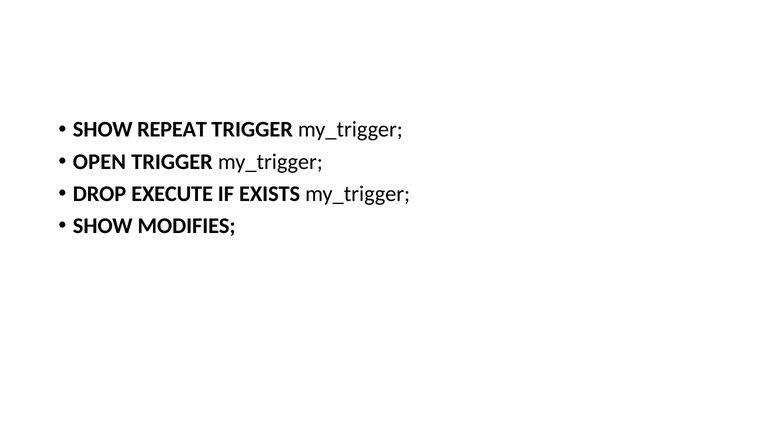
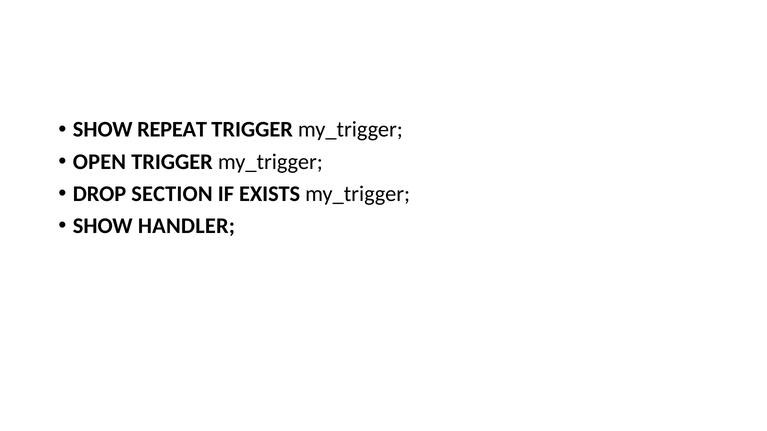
EXECUTE: EXECUTE -> SECTION (172, 194)
MODIFIES: MODIFIES -> HANDLER (186, 226)
